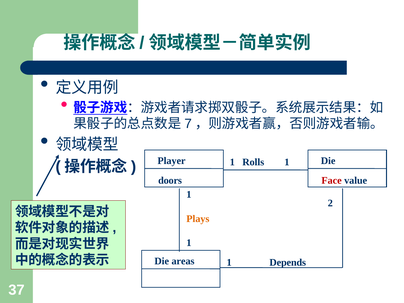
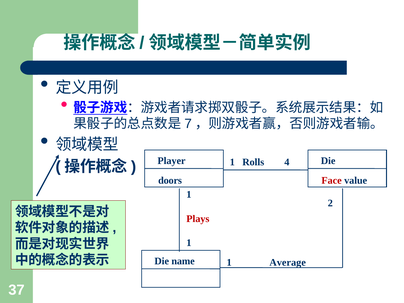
Rolls 1: 1 -> 4 (287, 162)
Plays colour: orange -> red (198, 219)
areas: areas -> name (183, 261)
Depends: Depends -> Average (288, 262)
